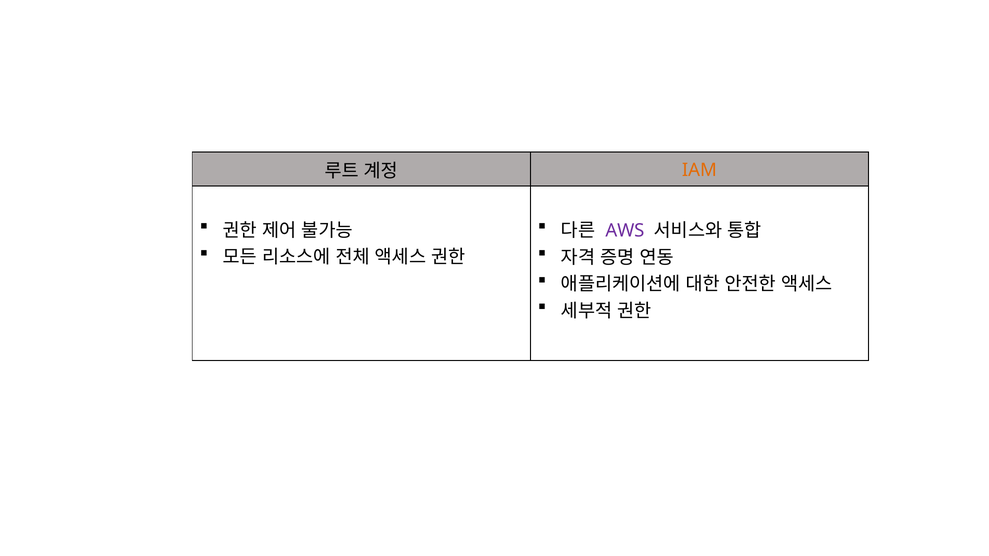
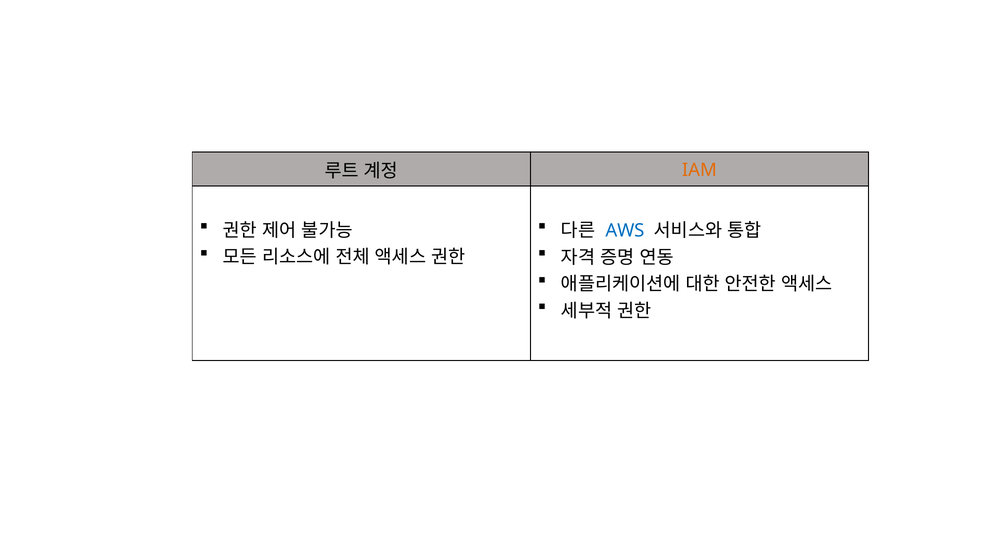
AWS colour: purple -> blue (625, 231)
